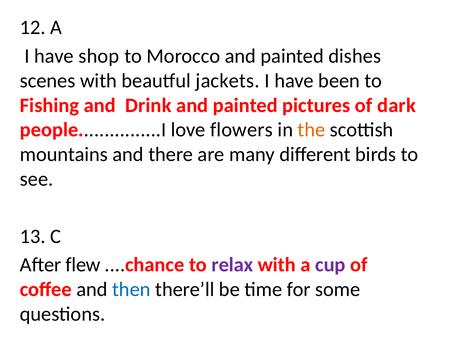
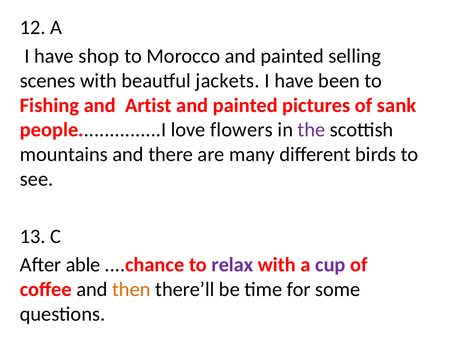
dishes: dishes -> selling (355, 56)
Drink: Drink -> Artist (148, 105)
dark: dark -> sank (397, 105)
the colour: orange -> purple (312, 130)
flew: flew -> able (83, 264)
then colour: blue -> orange (131, 289)
